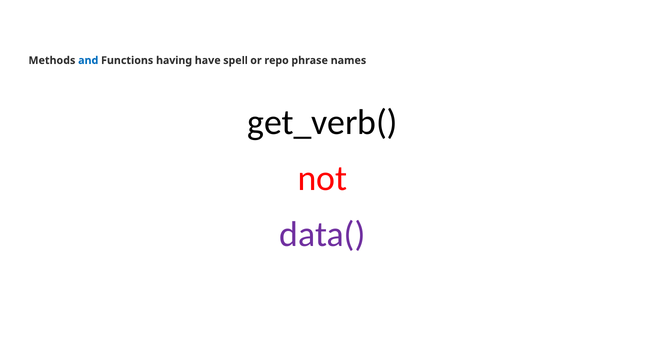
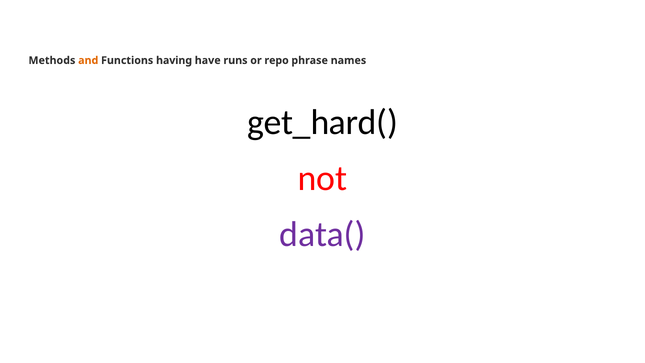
and colour: blue -> orange (88, 60)
spell: spell -> runs (235, 60)
get_verb(: get_verb( -> get_hard( (323, 123)
